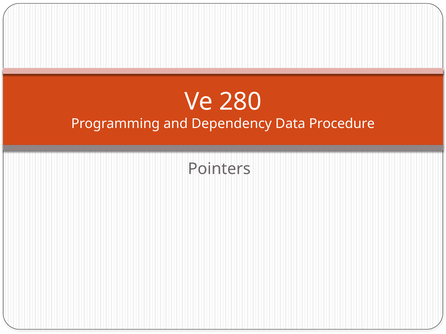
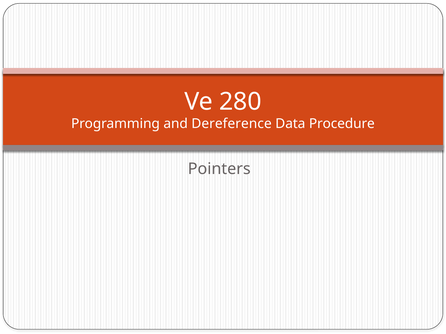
Dependency: Dependency -> Dereference (232, 124)
